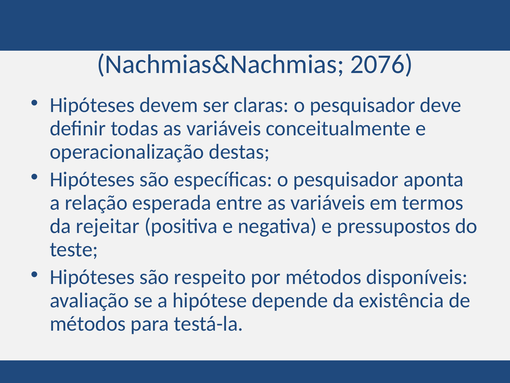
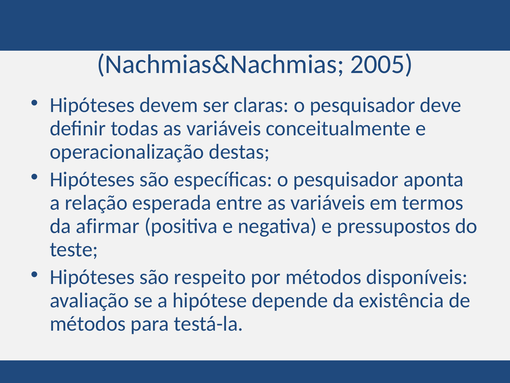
2076: 2076 -> 2005 (382, 64)
rejeitar: rejeitar -> afirmar (108, 226)
